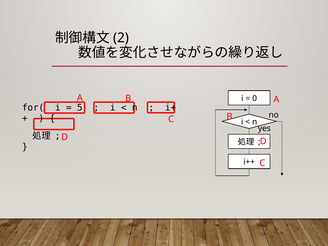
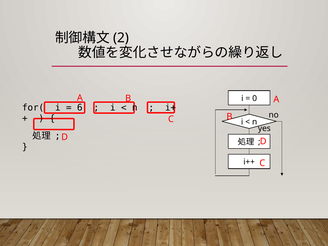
5: 5 -> 6 (80, 107)
